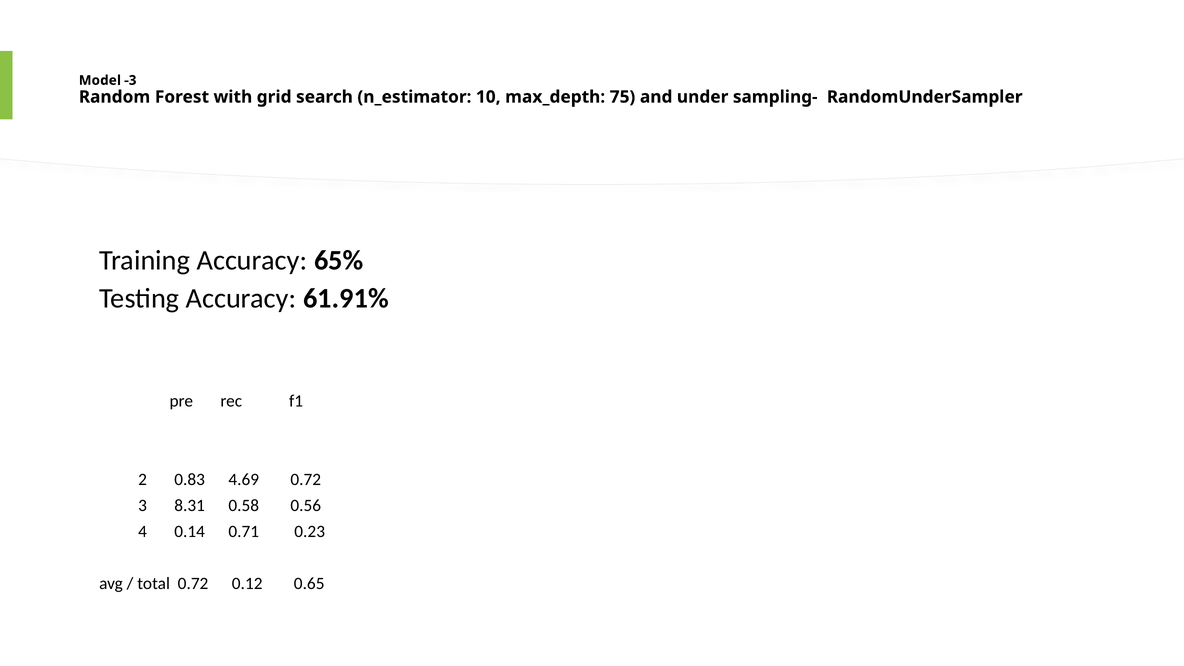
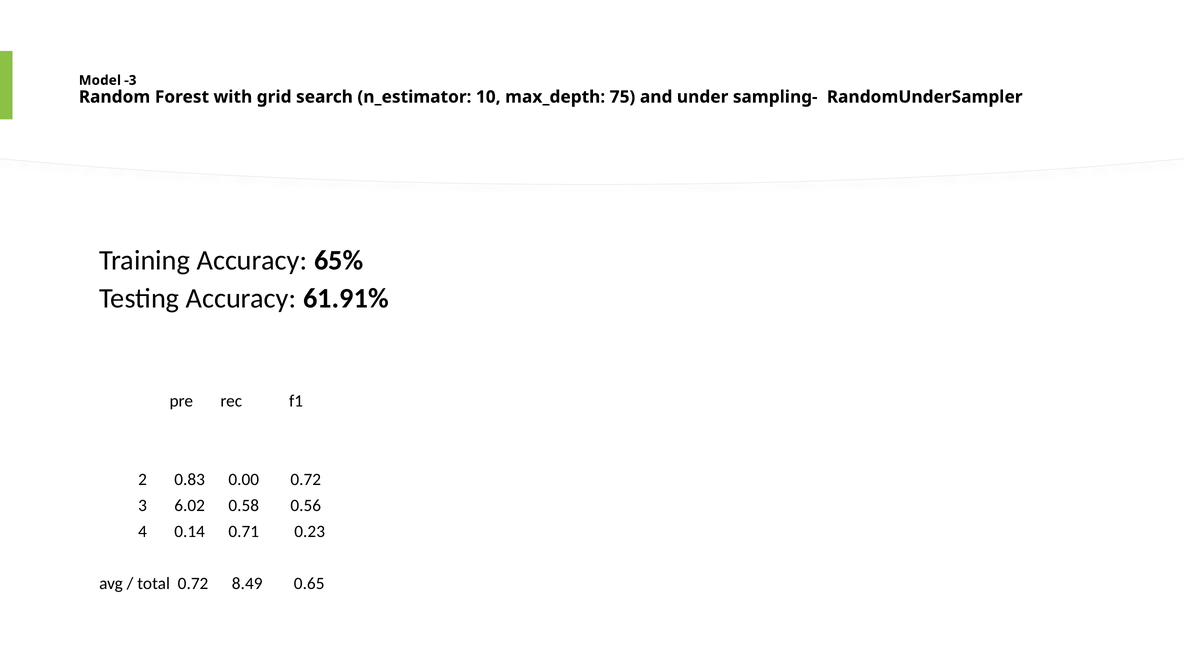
4.69: 4.69 -> 0.00 (244, 479)
8.31: 8.31 -> 6.02 (190, 505)
0.12: 0.12 -> 8.49 (247, 584)
